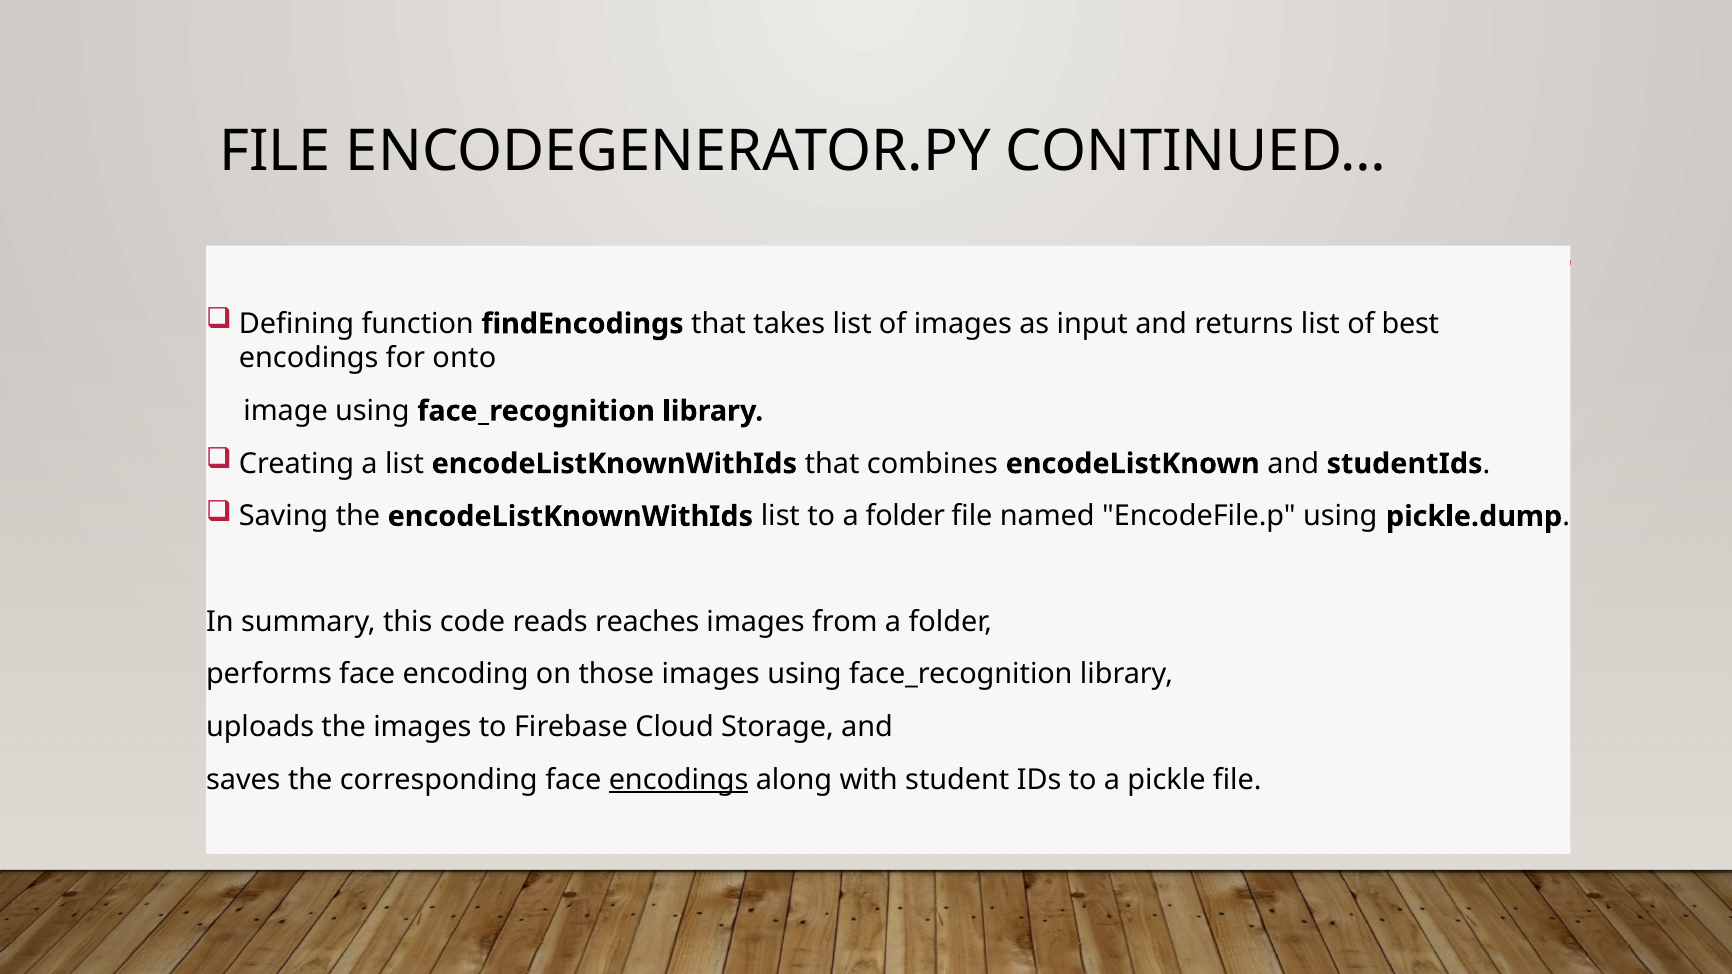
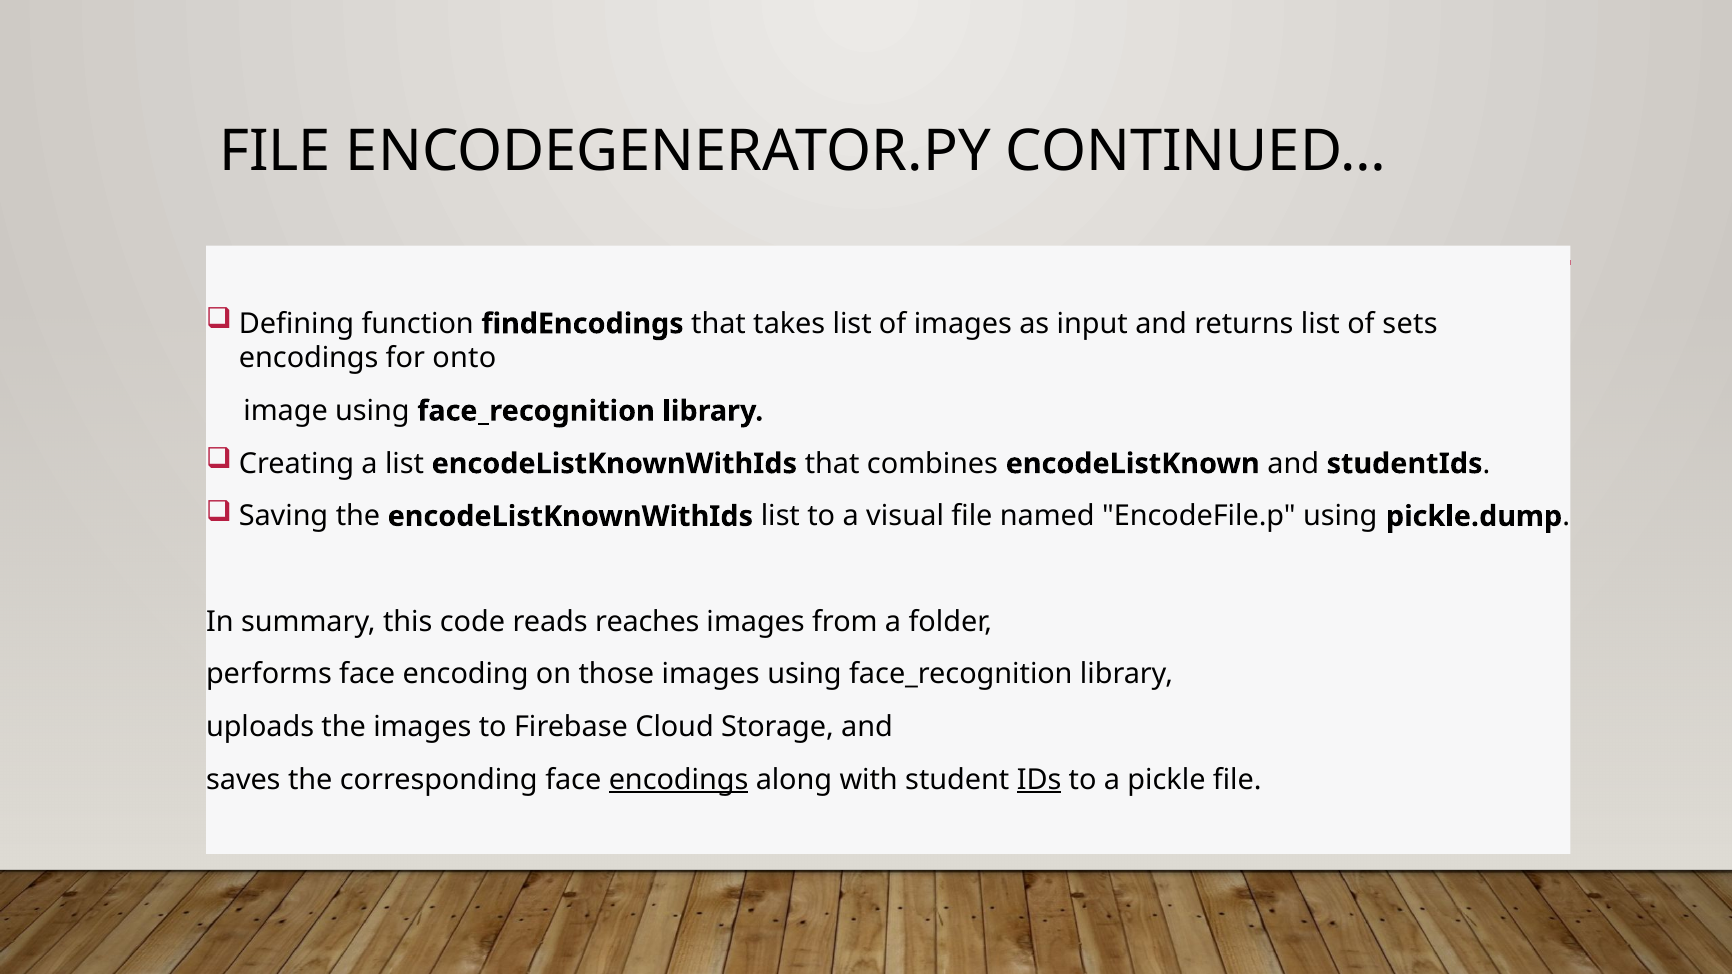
best: best -> sets (1410, 324)
to a folder: folder -> visual (905, 517)
IDs underline: none -> present (1039, 780)
